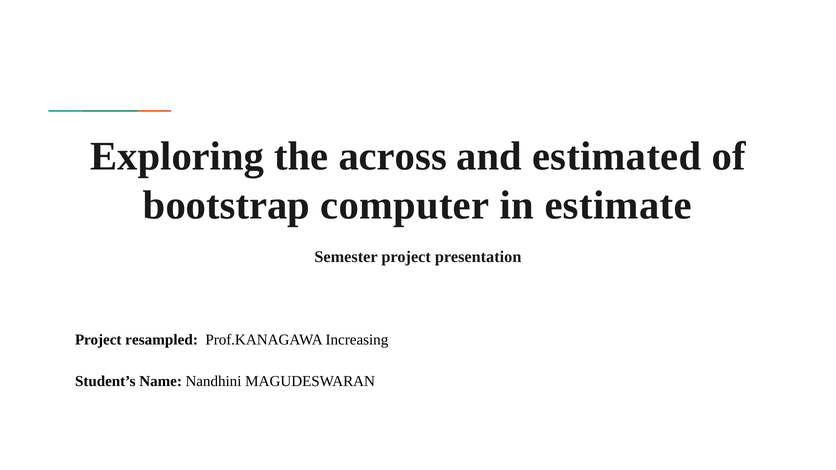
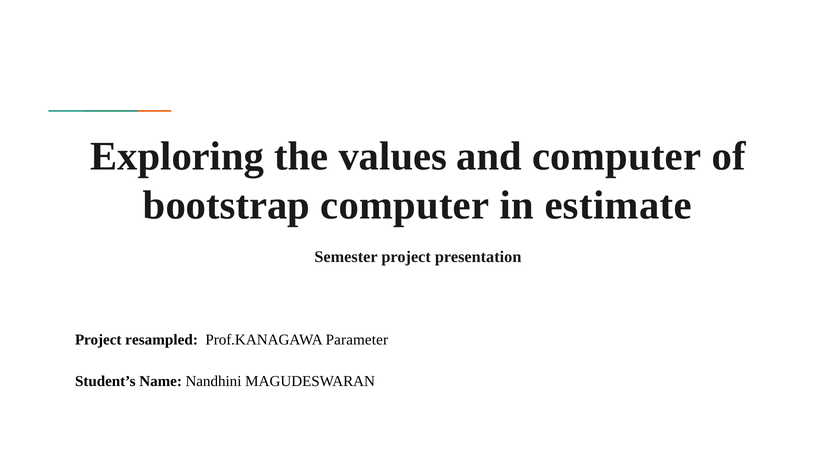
across: across -> values (393, 156)
and estimated: estimated -> computer (617, 156)
Increasing: Increasing -> Parameter (357, 340)
